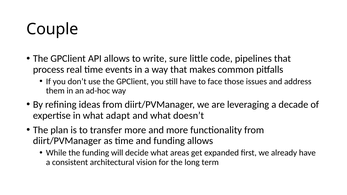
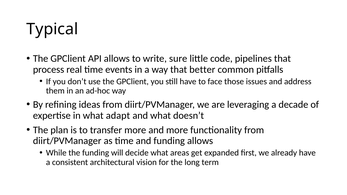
Couple: Couple -> Typical (52, 29)
makes: makes -> better (202, 70)
